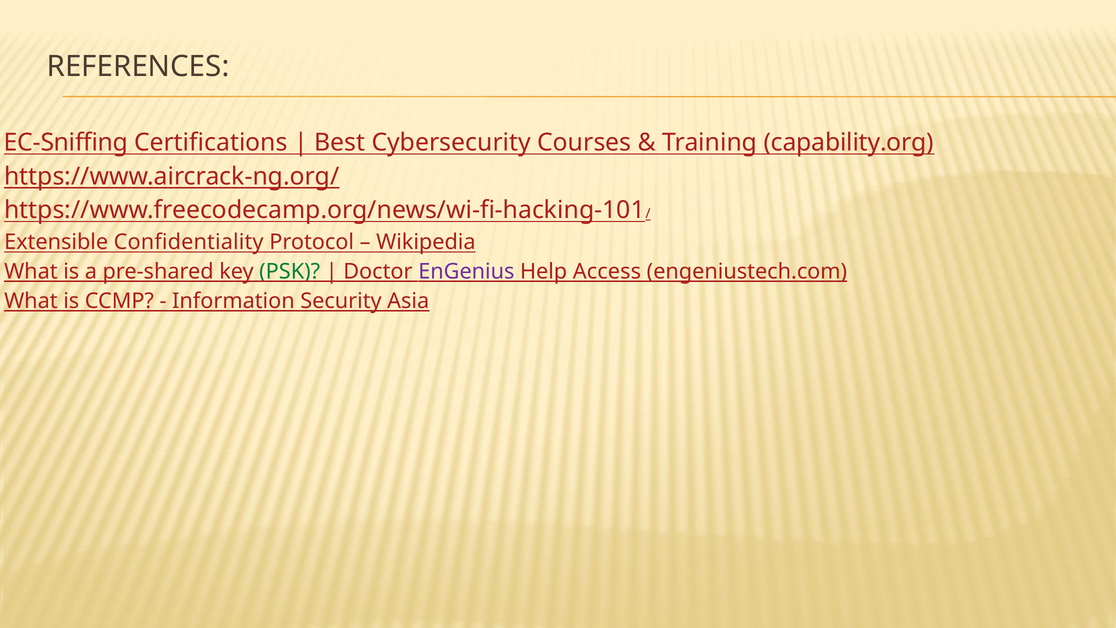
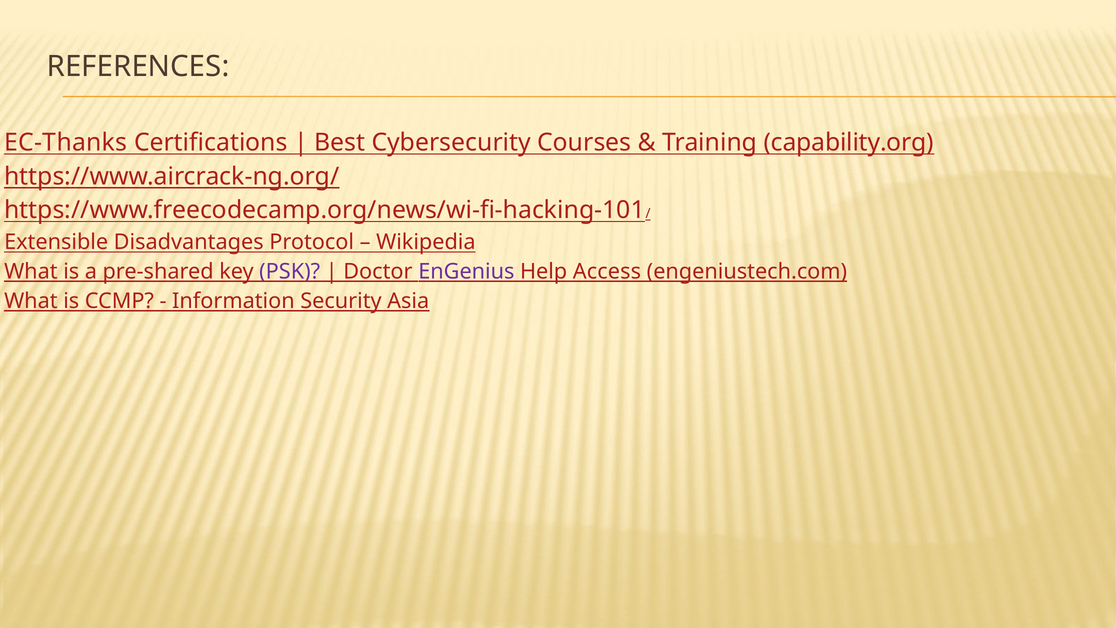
EC-Sniffing: EC-Sniffing -> EC-Thanks (66, 143)
Confidentiality: Confidentiality -> Disadvantages (189, 242)
PSK colour: green -> purple (290, 271)
